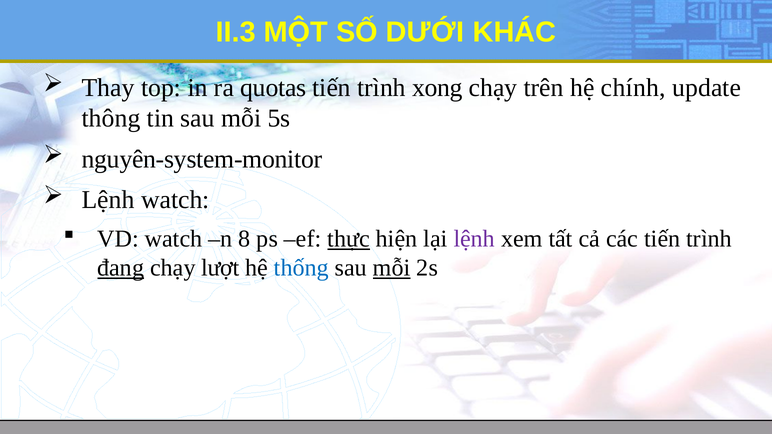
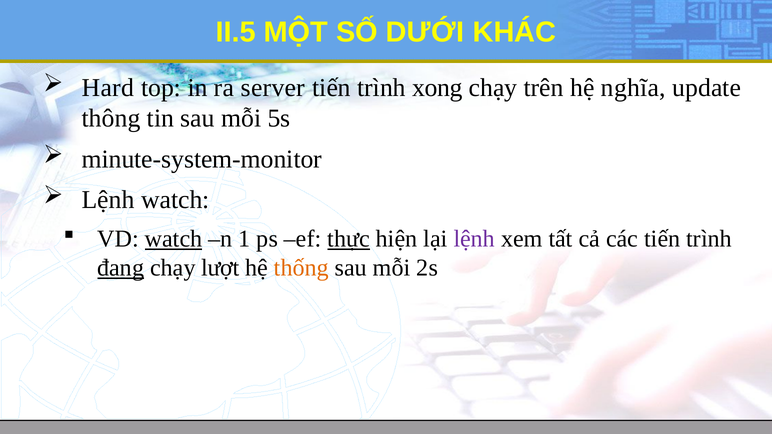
II.3: II.3 -> II.5 (236, 32)
Thay: Thay -> Hard (108, 88)
quotas: quotas -> server (273, 88)
chính: chính -> nghĩa (633, 88)
nguyên-system-monitor: nguyên-system-monitor -> minute-system-monitor (202, 159)
watch underline: none -> present (174, 239)
8: 8 -> 1 (244, 239)
thống colour: blue -> orange (301, 268)
mỗi underline: present -> none (392, 268)
